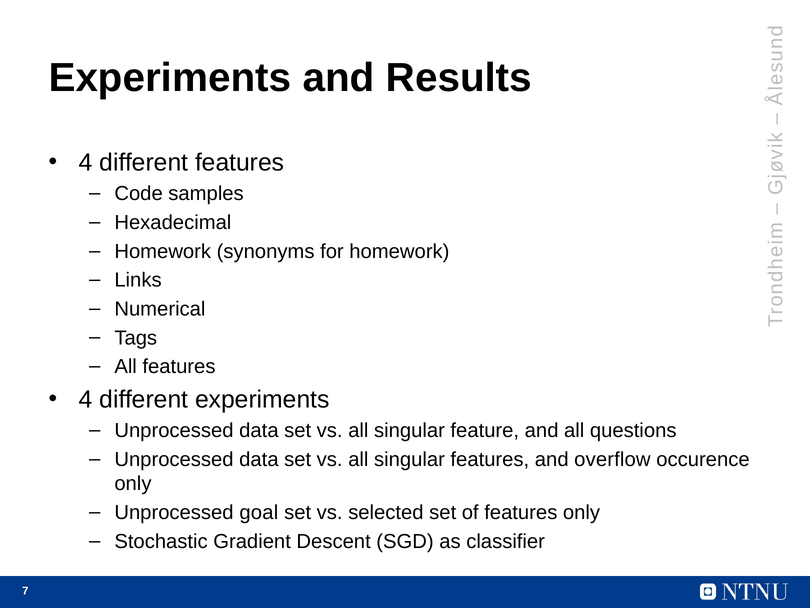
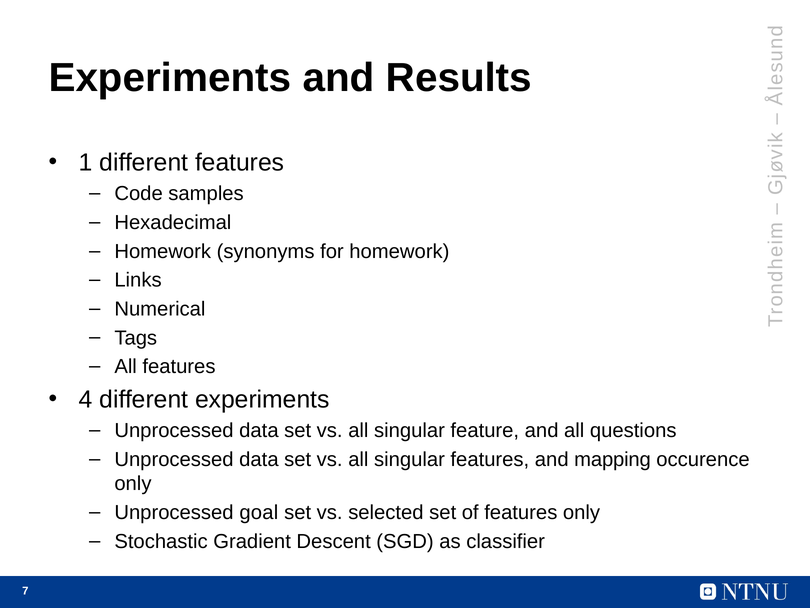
4: 4 -> 1 (86, 162)
overflow: overflow -> mapping (613, 459)
